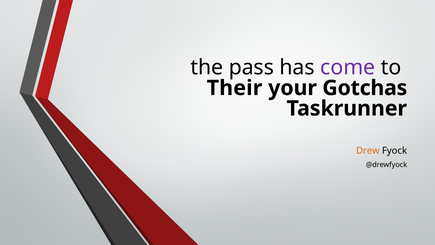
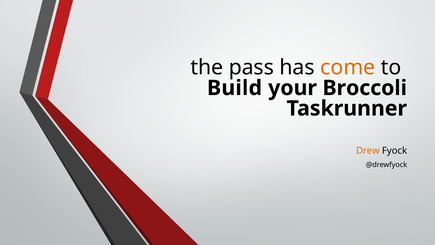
come colour: purple -> orange (348, 67)
Their: Their -> Build (235, 88)
Gotchas: Gotchas -> Broccoli (365, 88)
